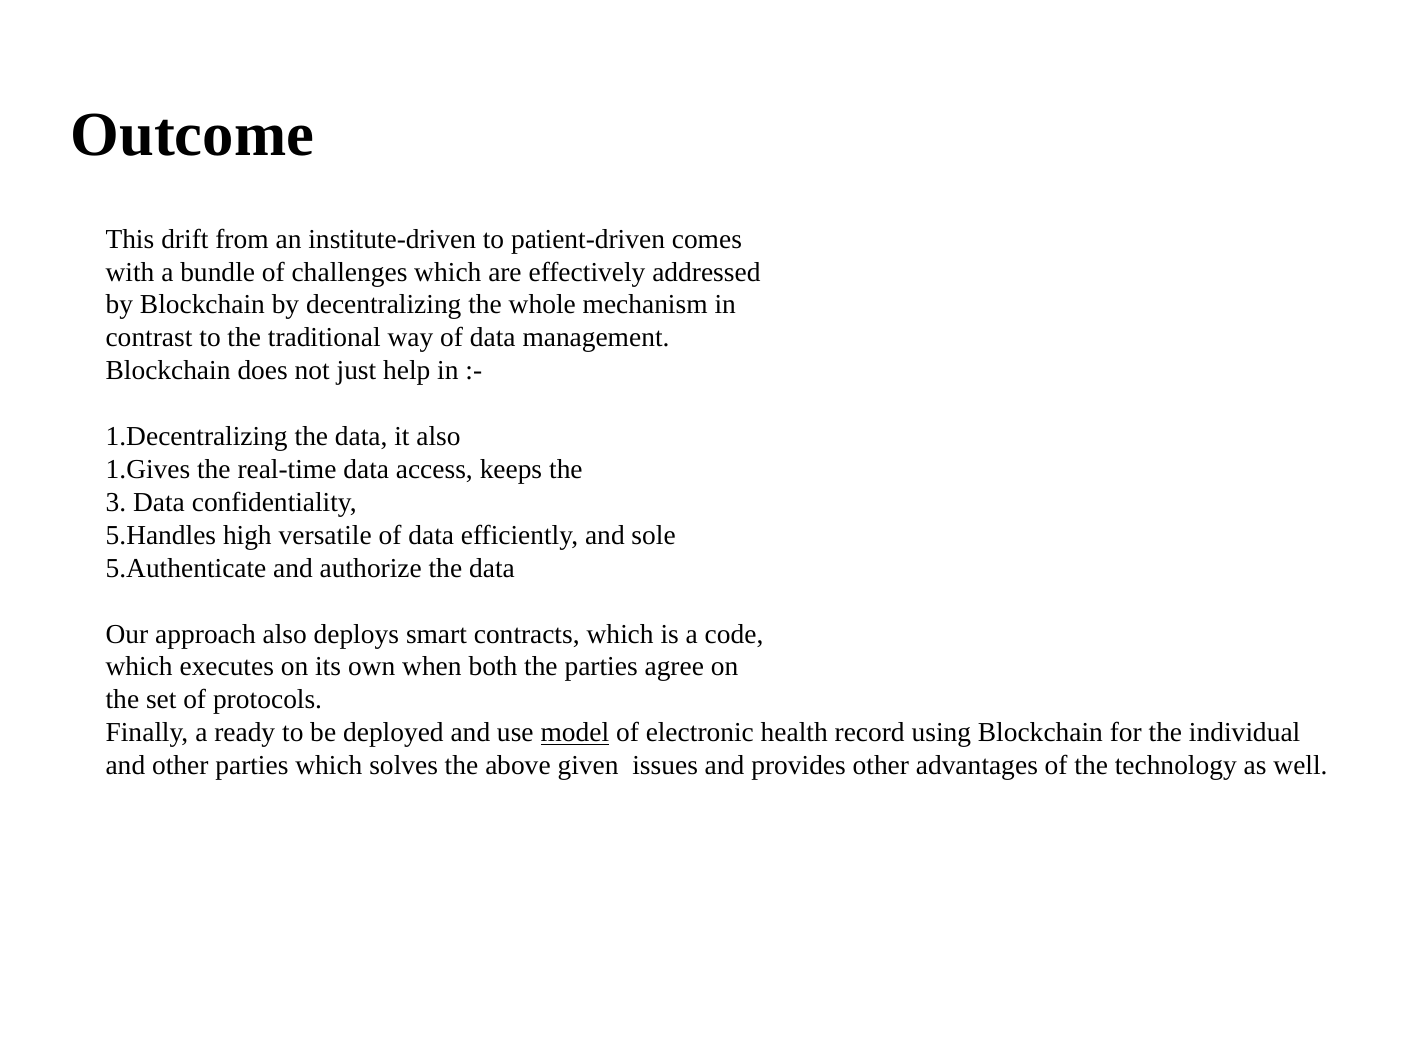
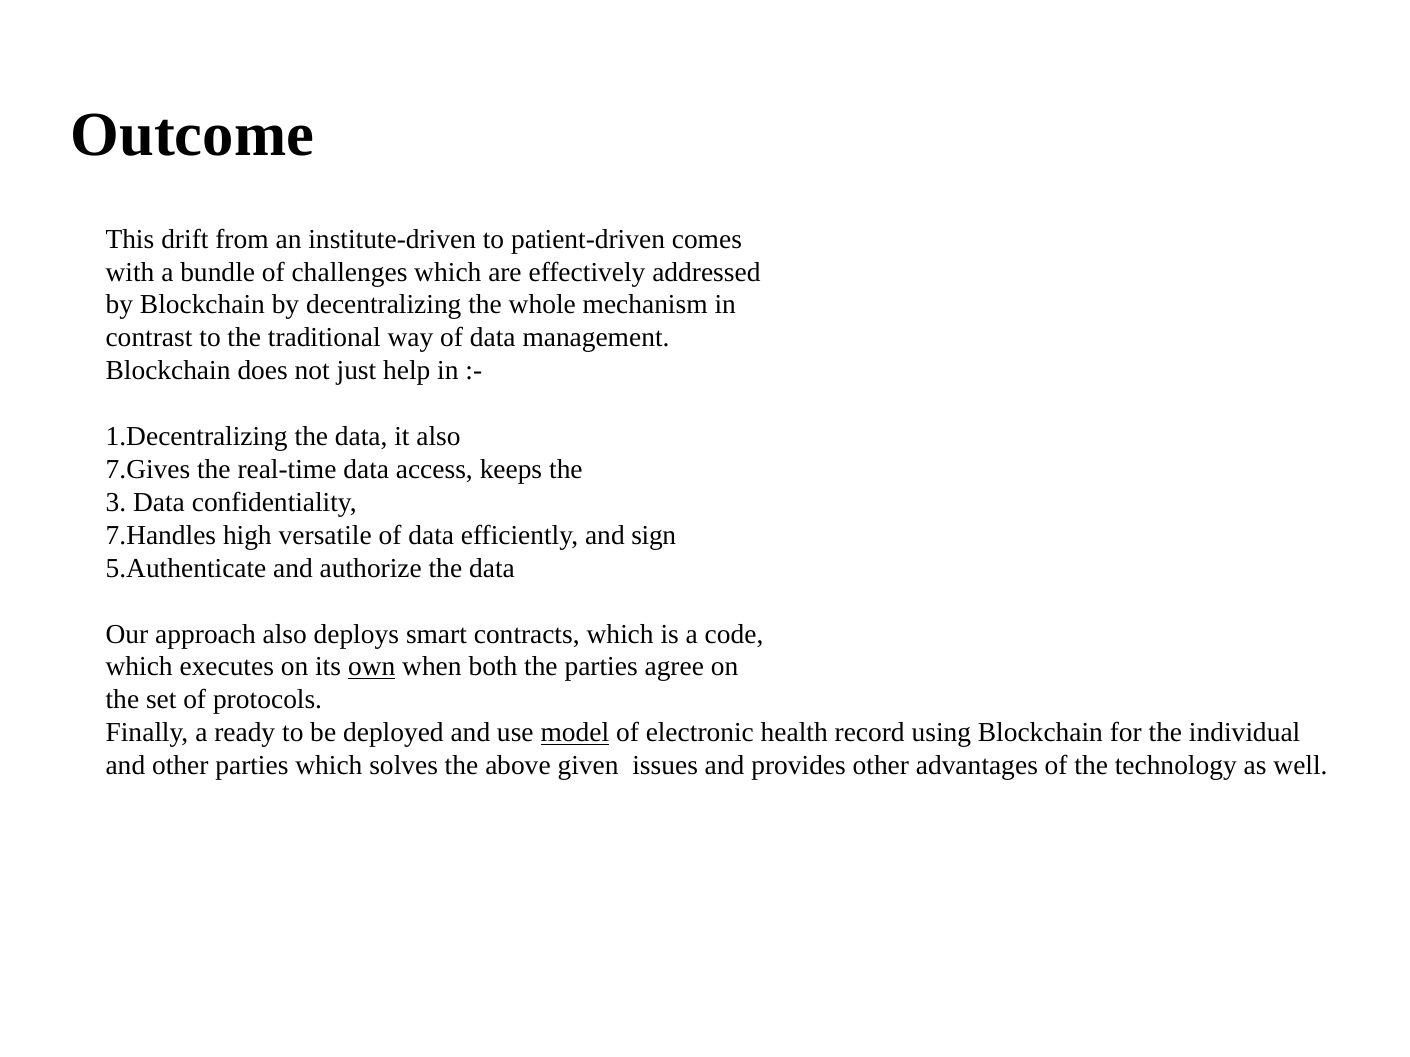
1.Gives: 1.Gives -> 7.Gives (148, 470)
5.Handles: 5.Handles -> 7.Handles (161, 536)
sole: sole -> sign (654, 536)
own underline: none -> present (372, 667)
